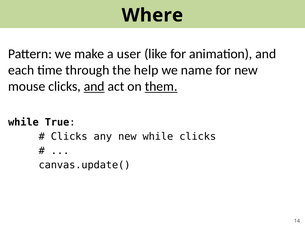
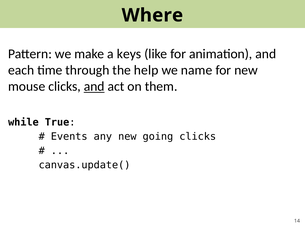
user: user -> keys (129, 54)
them underline: present -> none (161, 86)
Clicks: Clicks -> Events (69, 136)
new while: while -> going (158, 136)
